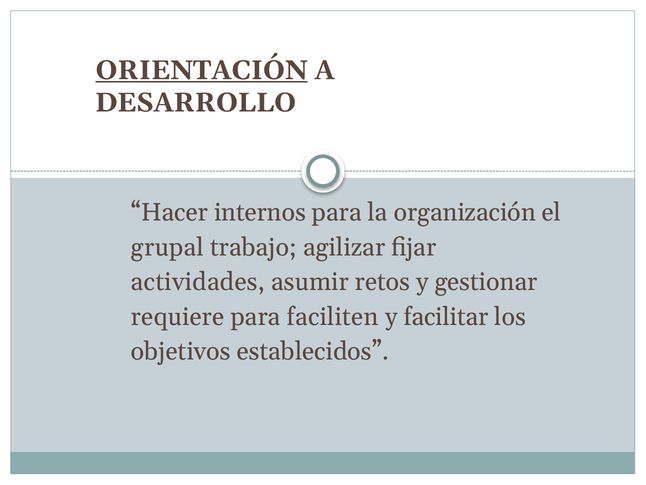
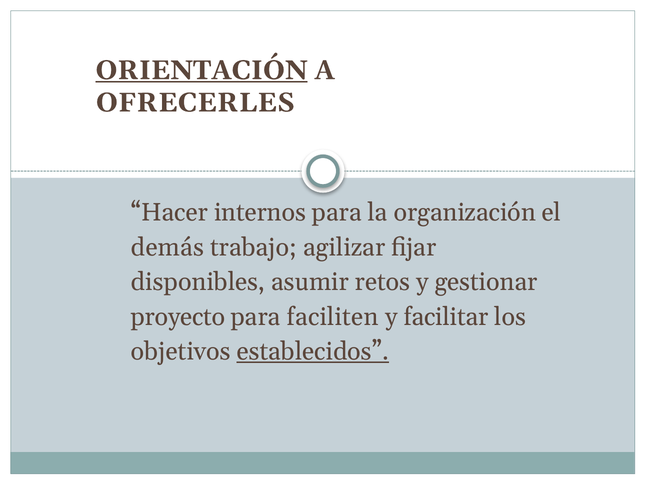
DESARROLLO: DESARROLLO -> OFRECERLES (195, 102)
grupal: grupal -> demás (167, 247)
actividades: actividades -> disponibles (198, 282)
requiere: requiere -> proyecto (178, 316)
establecidos underline: none -> present (313, 351)
